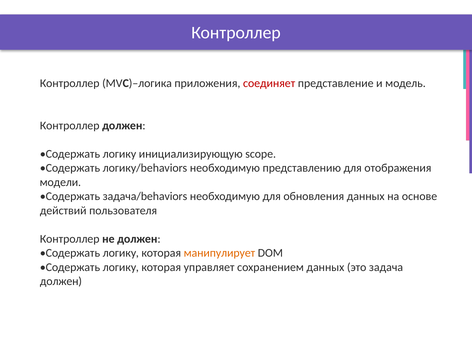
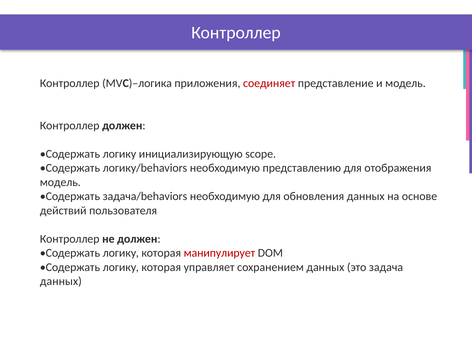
модели: модели -> модель (60, 182)
манипулирует colour: orange -> red (219, 253)
должен: должен -> данных (61, 281)
